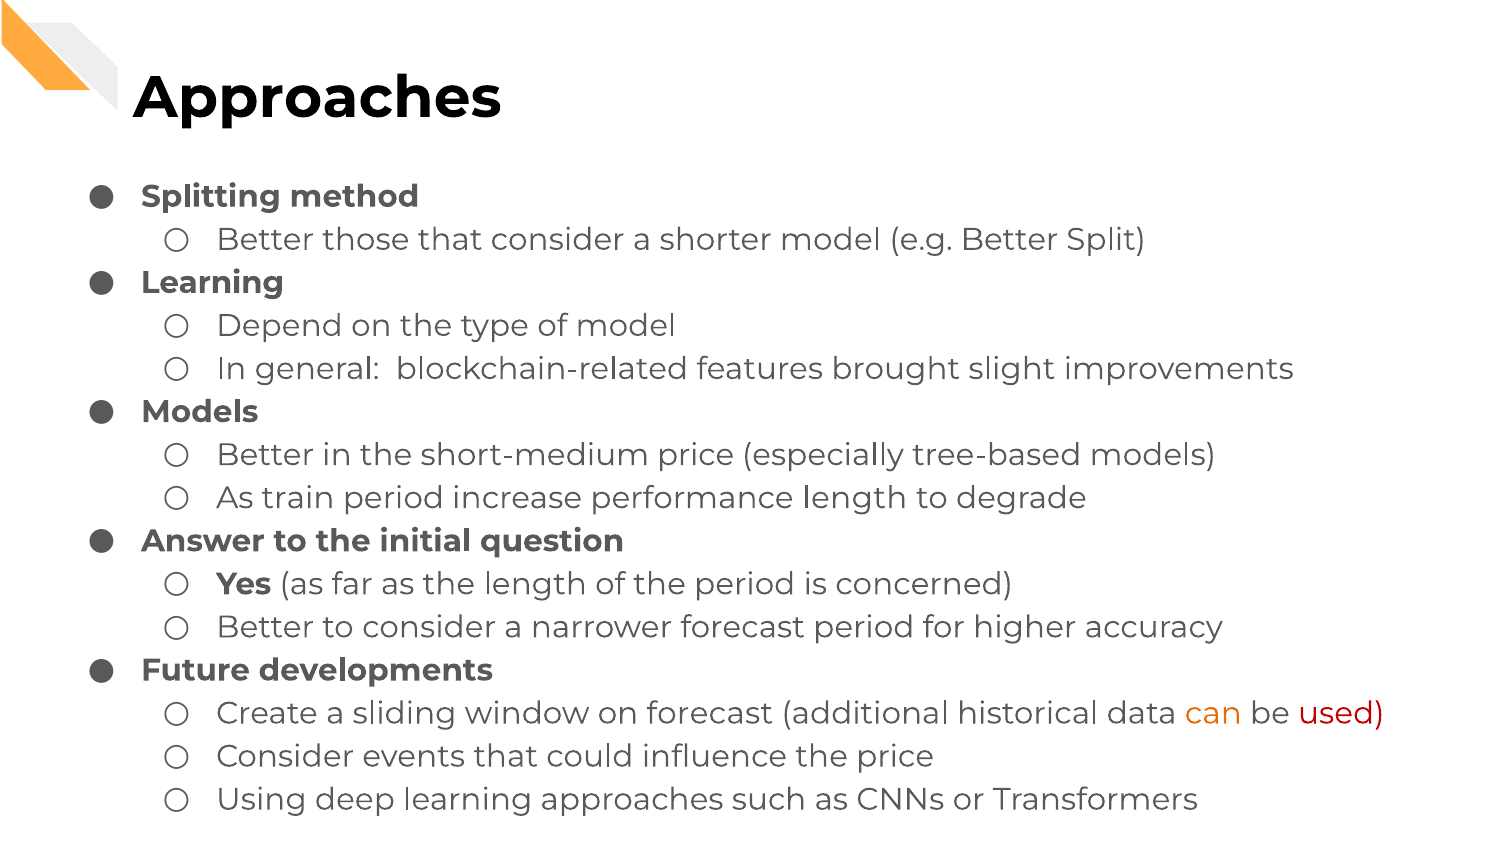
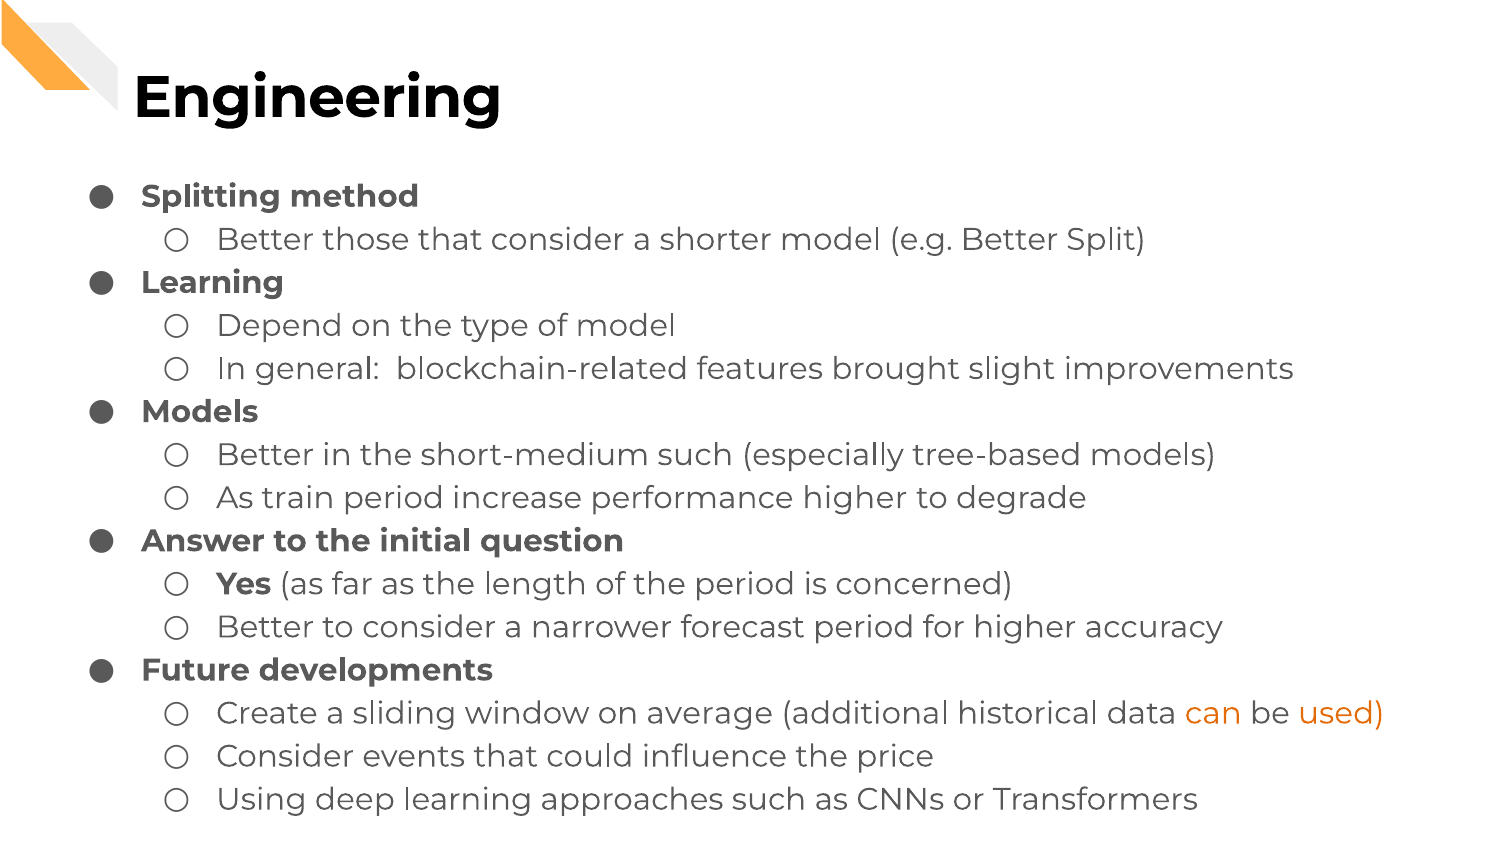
Approaches: Approaches -> Engineering (318, 98)
short-medium price: price -> such (695, 455)
performance length: length -> higher (855, 498)
on forecast: forecast -> average (710, 713)
used colour: red -> orange (1341, 713)
